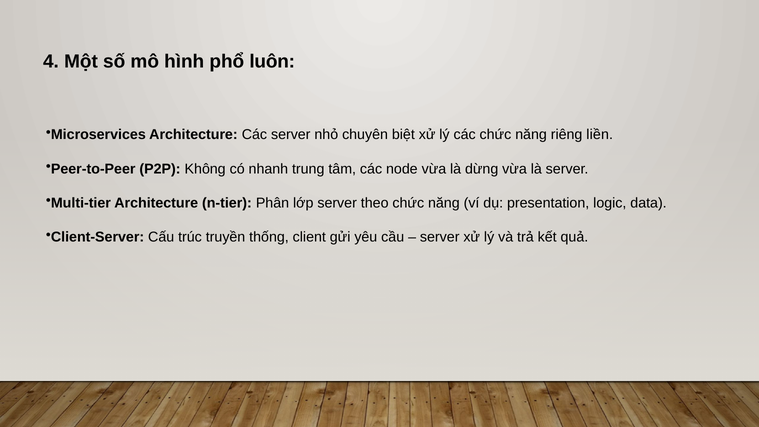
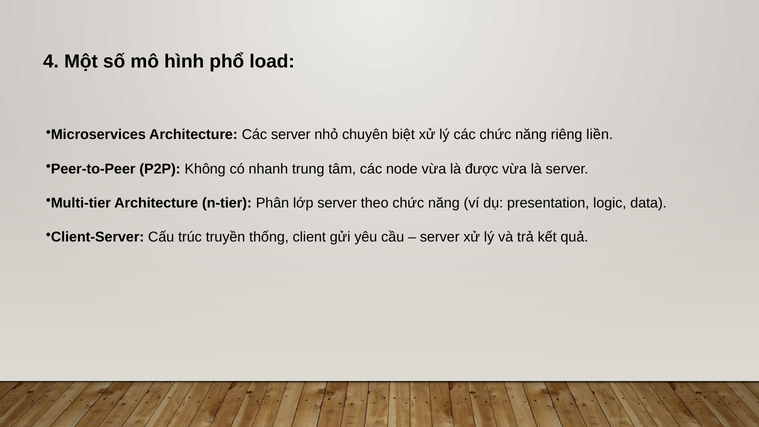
luôn: luôn -> load (272, 61)
dừng: dừng -> được (482, 169)
